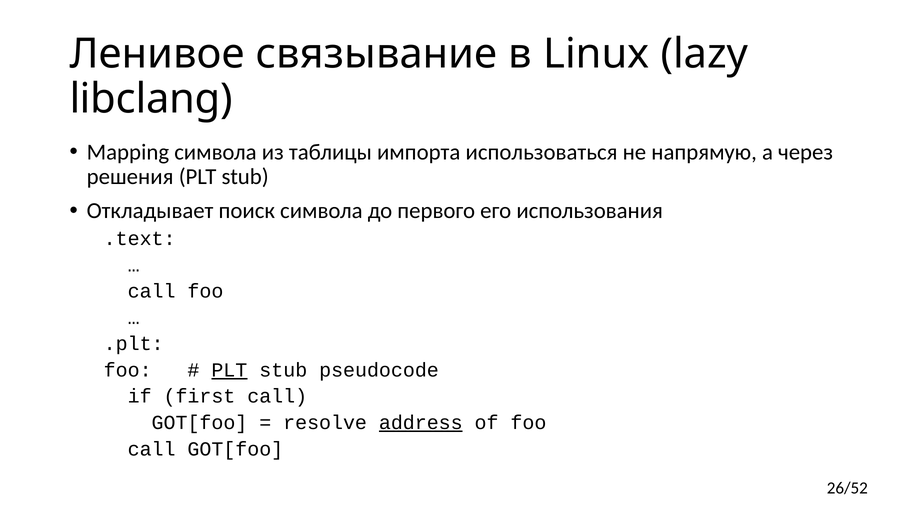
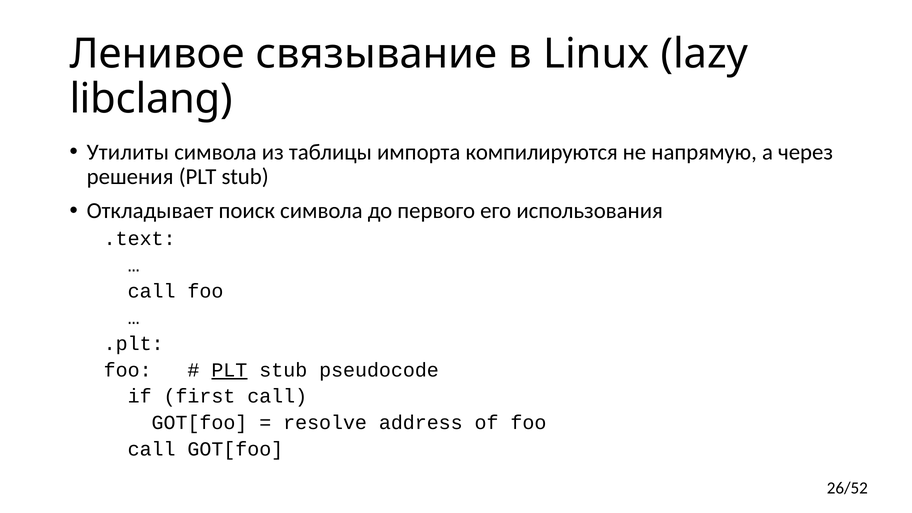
Mapping: Mapping -> Утилиты (128, 152)
использоваться: использоваться -> компилируются (542, 152)
address underline: present -> none (421, 423)
